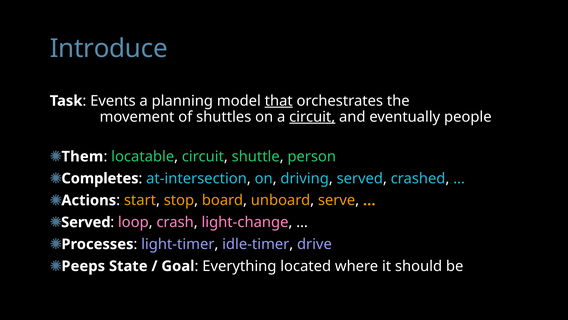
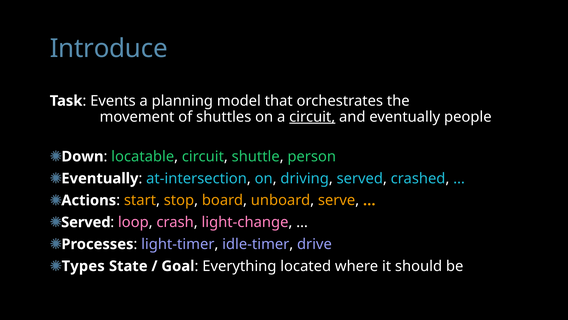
that underline: present -> none (279, 101)
Them: Them -> Down (82, 156)
Completes: Completes -> Eventually (100, 178)
Peeps: Peeps -> Types (83, 266)
